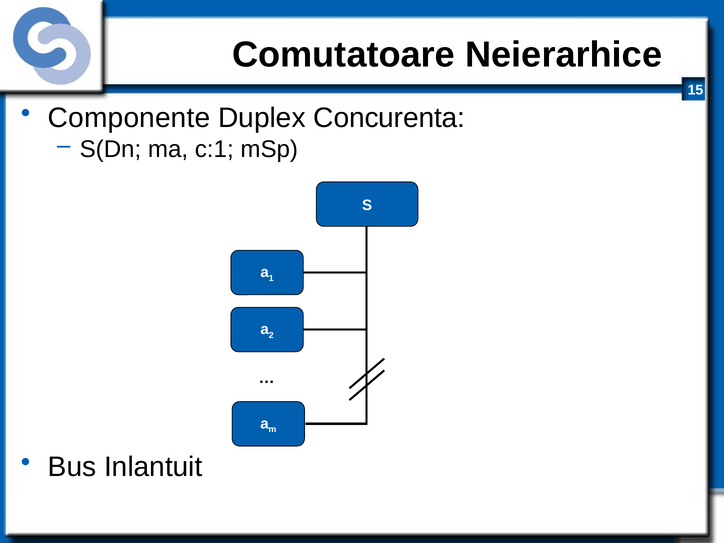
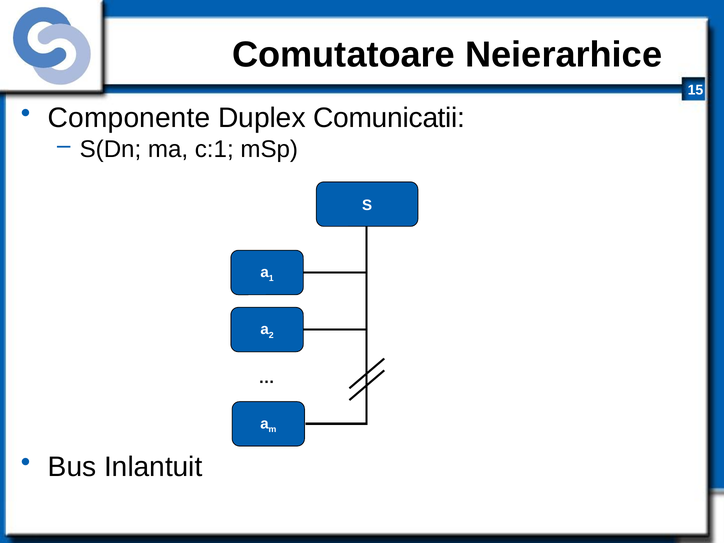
Concurenta: Concurenta -> Comunicatii (389, 118)
